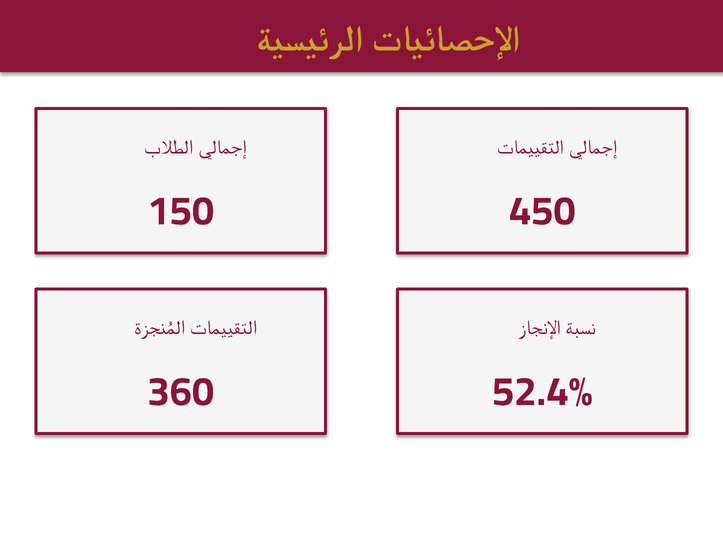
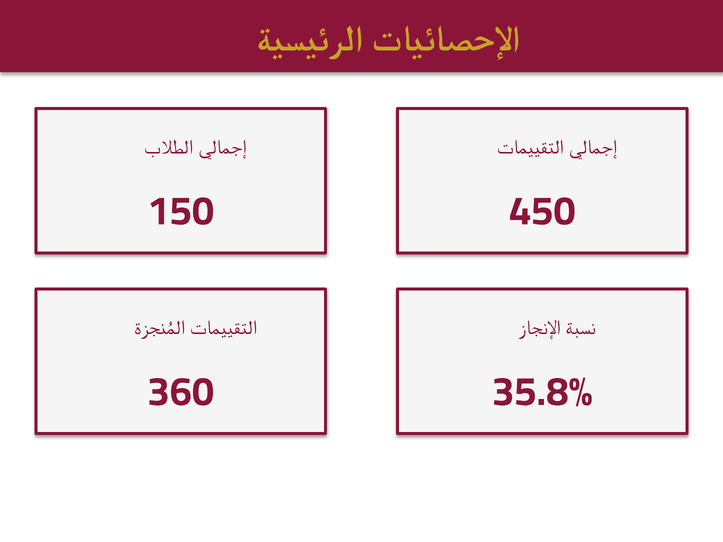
52.4%: 52.4% -> 35.8% (542, 392)
